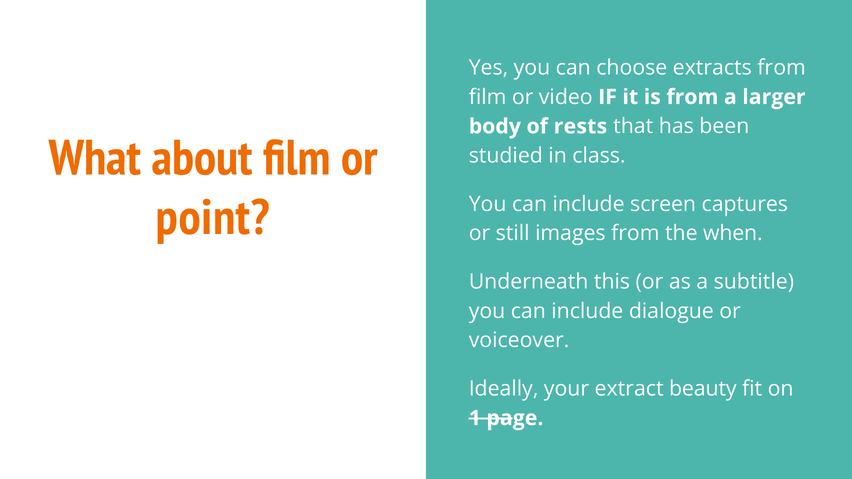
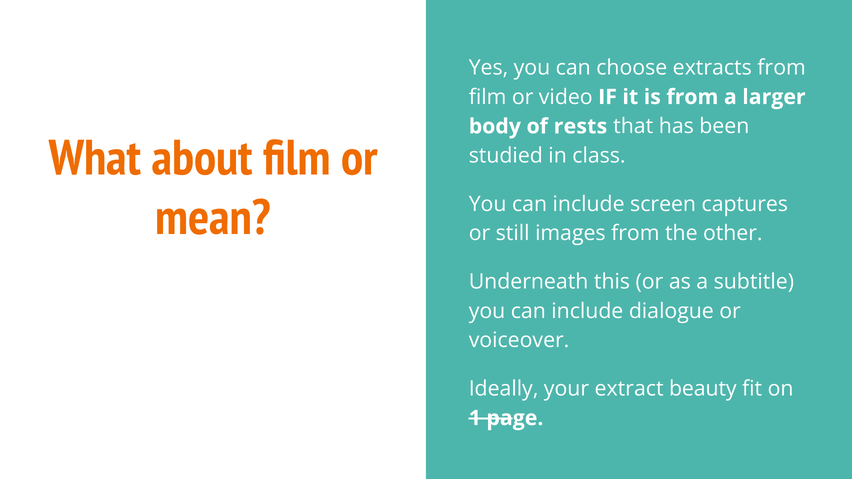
point: point -> mean (213, 218)
when: when -> other (733, 234)
